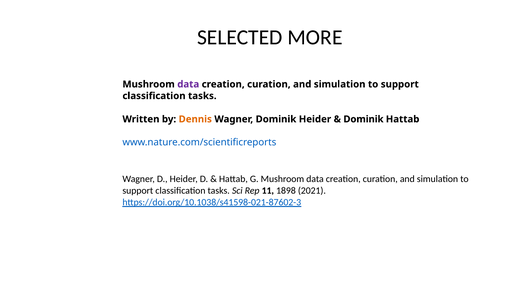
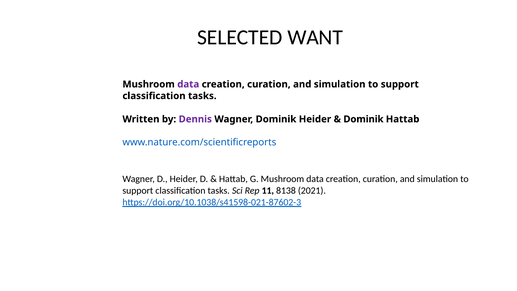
MORE: MORE -> WANT (315, 37)
Dennis colour: orange -> purple (195, 119)
1898: 1898 -> 8138 (286, 190)
